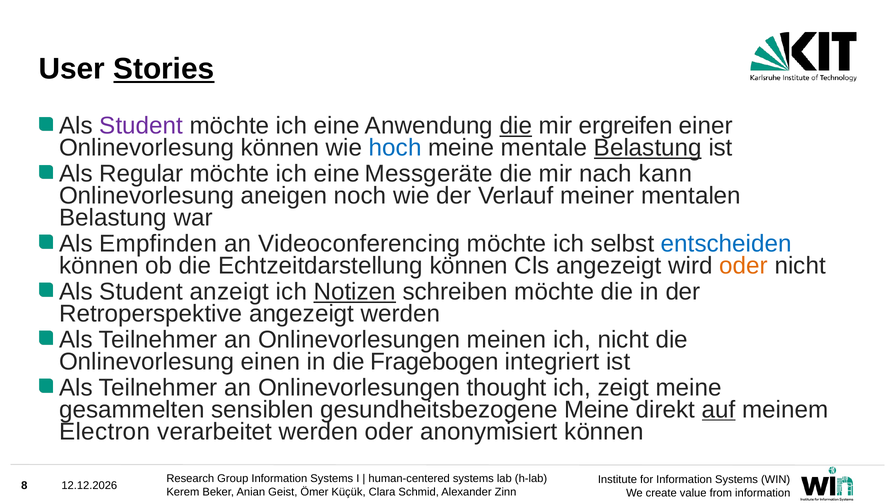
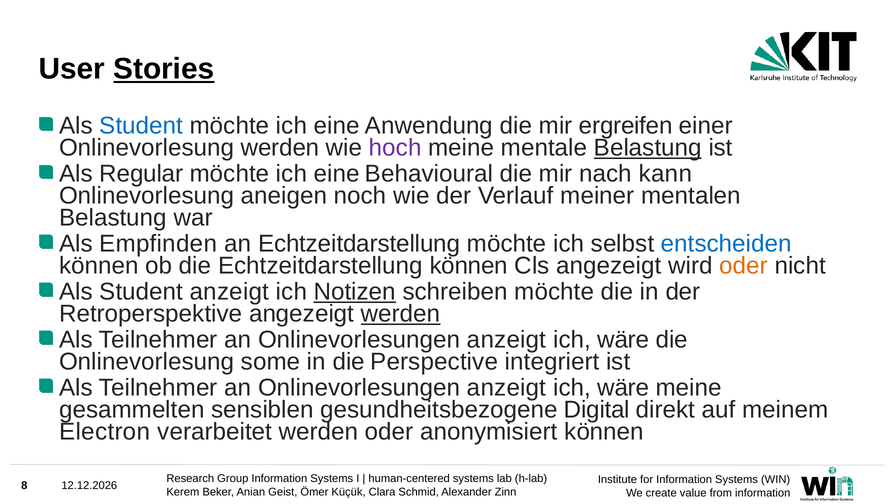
Student colour: purple -> blue (141, 126)
die underline: present -> none (516, 126)
Onlinevorlesung können: können -> werden (280, 148)
hoch colour: blue -> purple (395, 148)
Messgeräte: Messgeräte -> Behavioural (429, 174)
an Videoconferencing: Videoconferencing -> Echtzeitdarstellung (359, 244)
werden underline: none -> present (401, 313)
meinen: meinen -> anzeigt (507, 339)
nicht: nicht -> wäre (623, 339)
einen: einen -> some (271, 361)
Fragebogen: Fragebogen -> Perspective (434, 361)
thought: thought -> anzeigt (507, 387)
zeigt: zeigt -> wäre (623, 387)
gesundheitsbezogene Meine: Meine -> Digital (597, 409)
auf underline: present -> none (719, 409)
